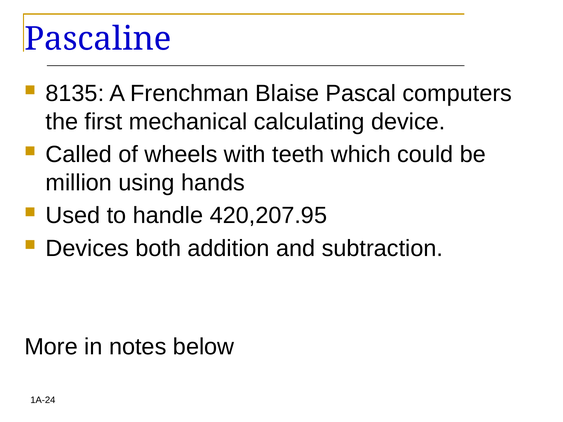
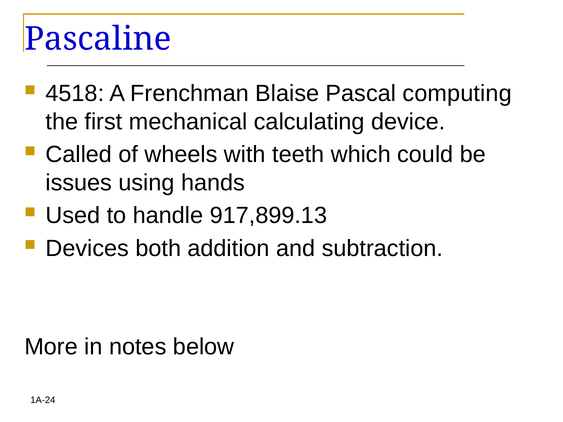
8135: 8135 -> 4518 (75, 94)
computers: computers -> computing (457, 94)
million: million -> issues (79, 183)
420,207.95: 420,207.95 -> 917,899.13 (268, 216)
